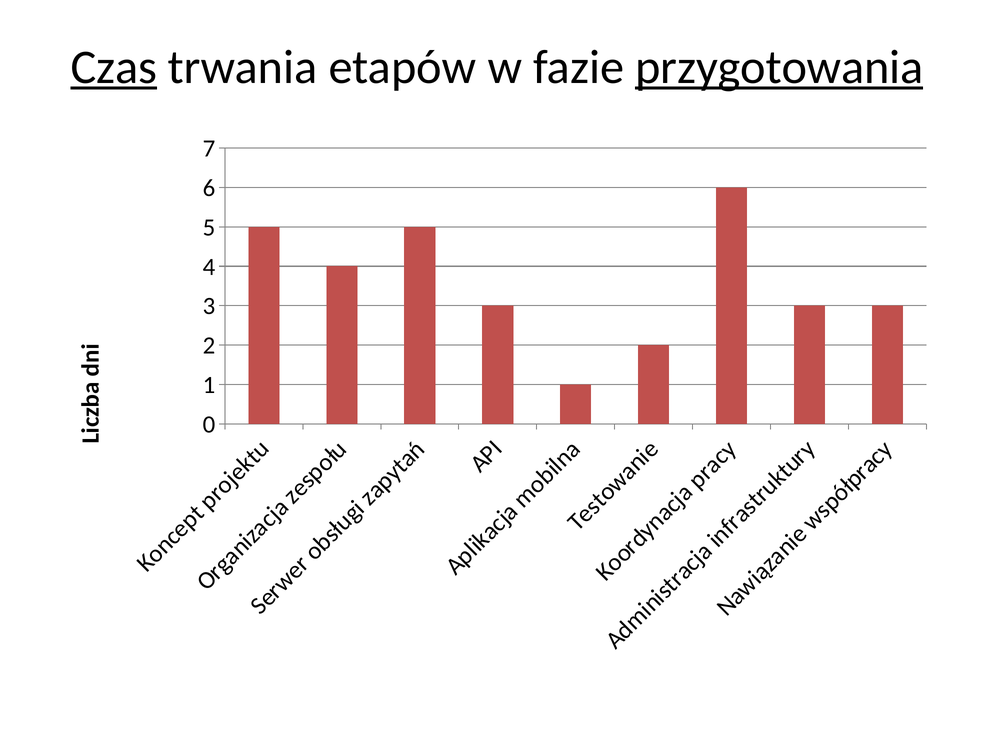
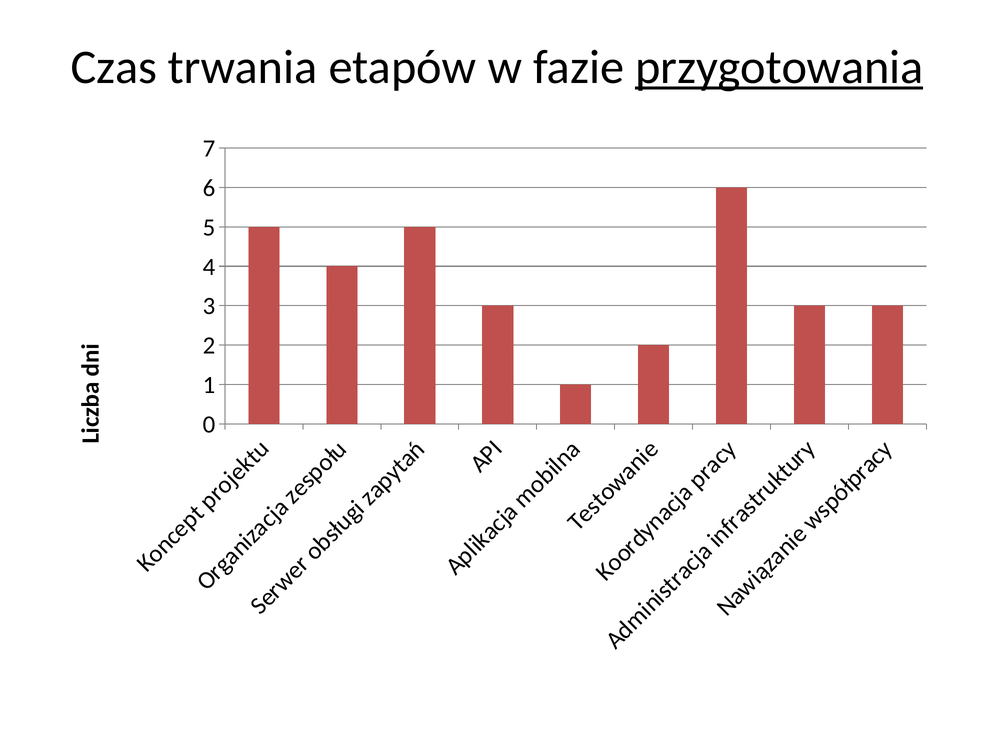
Czas underline: present -> none (114, 67)
